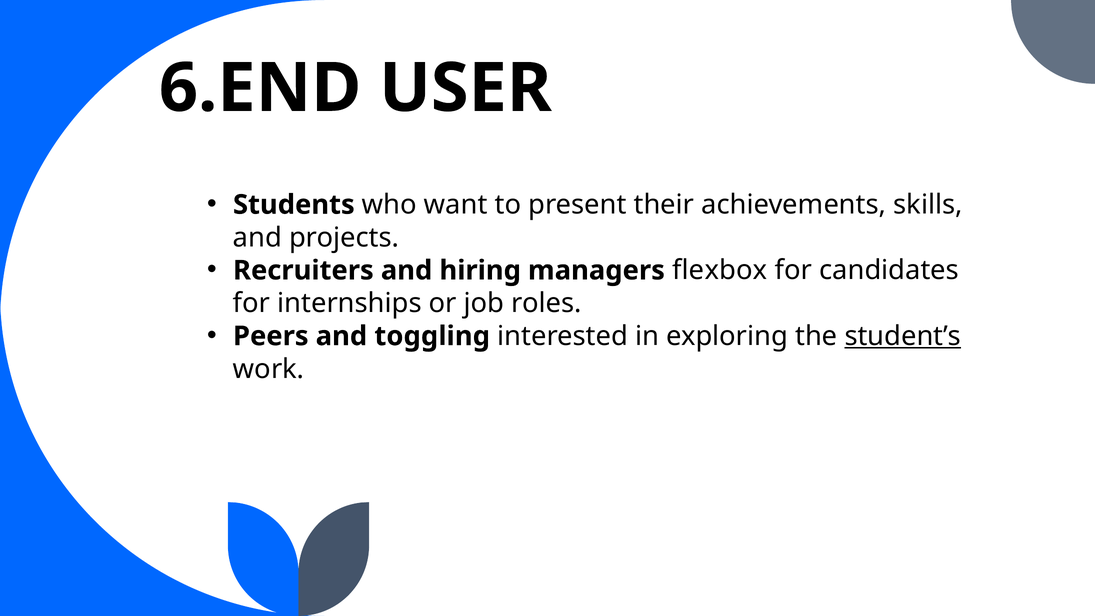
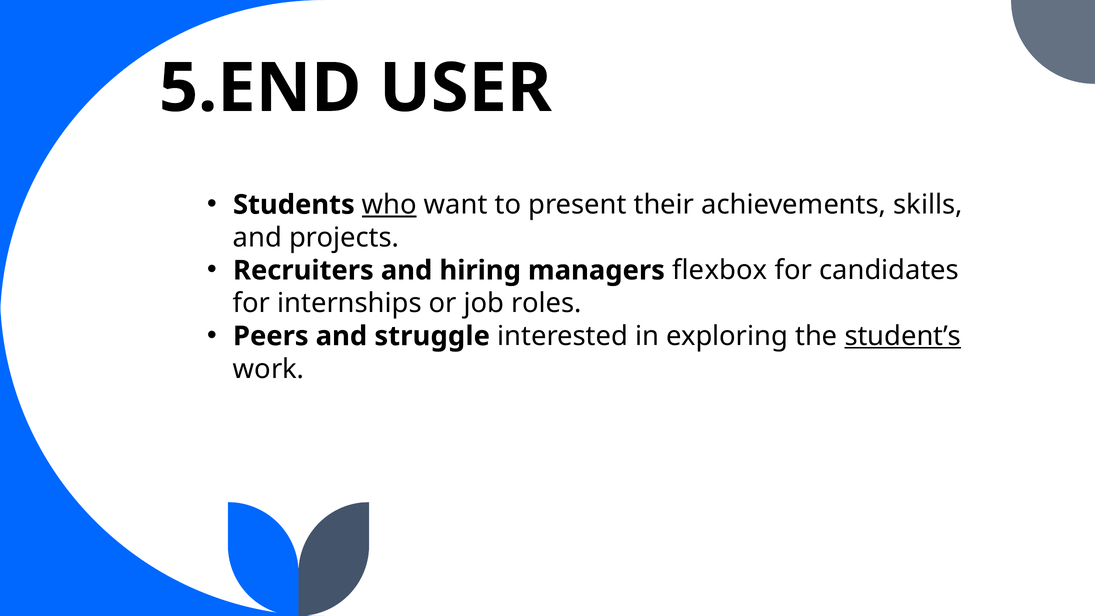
6.END: 6.END -> 5.END (260, 88)
who underline: none -> present (389, 205)
toggling: toggling -> struggle (432, 336)
